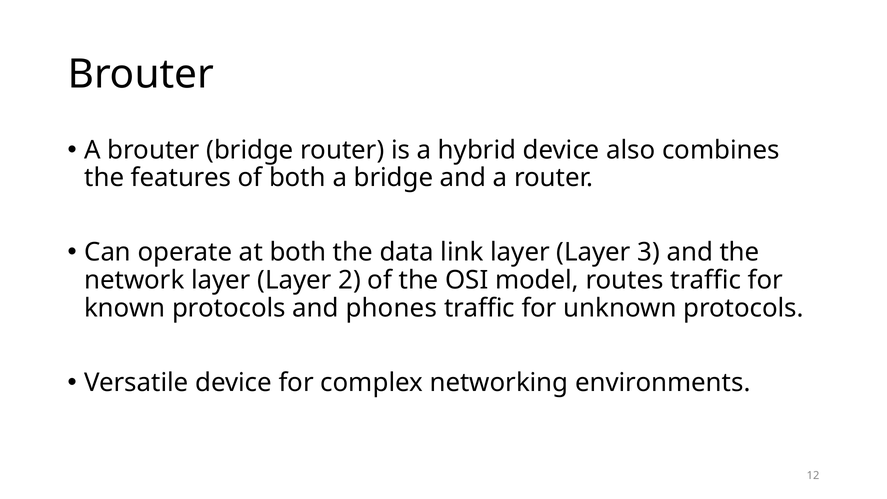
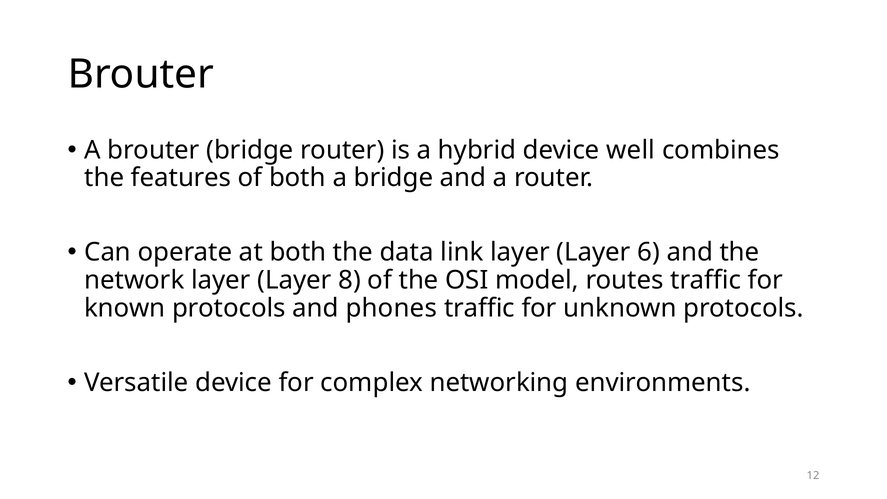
also: also -> well (631, 150)
3: 3 -> 6 (649, 252)
2: 2 -> 8 (349, 280)
